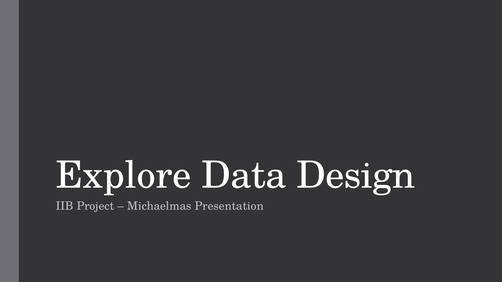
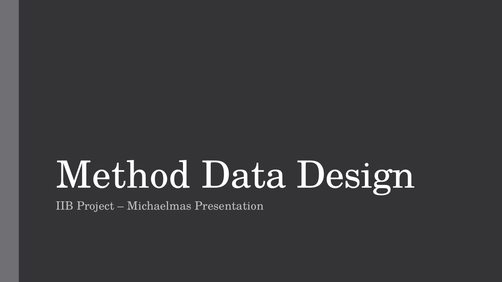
Explore: Explore -> Method (123, 176)
